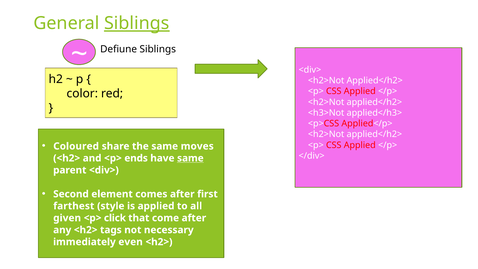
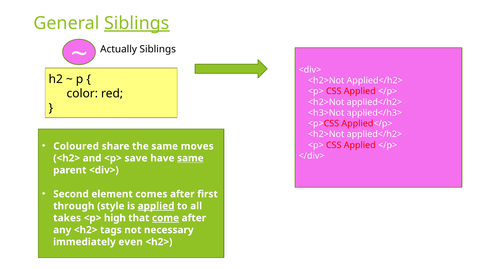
Defiune: Defiune -> Actually (119, 49)
ends: ends -> save (136, 158)
farthest: farthest -> through (74, 206)
applied underline: none -> present (156, 206)
given: given -> takes (67, 218)
click: click -> high (115, 218)
come underline: none -> present (165, 218)
